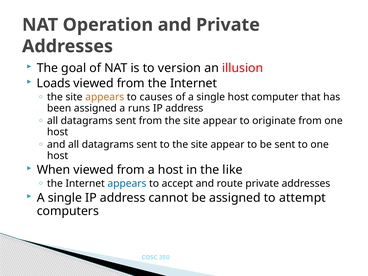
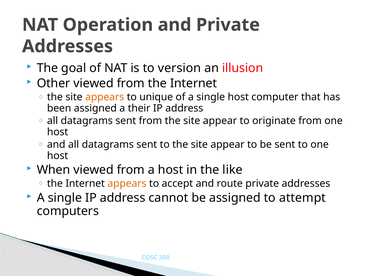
Loads: Loads -> Other (54, 83)
causes: causes -> unique (156, 97)
runs: runs -> their (139, 108)
appears colour: blue -> orange (127, 184)
